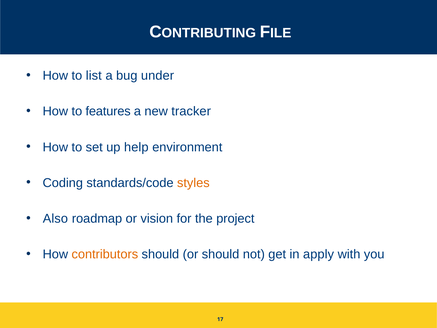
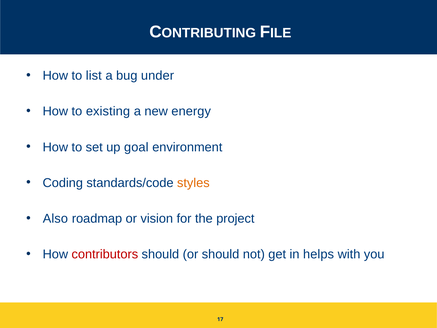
features: features -> existing (108, 111)
tracker: tracker -> energy (191, 111)
help: help -> goal (136, 147)
contributors colour: orange -> red (105, 254)
apply: apply -> helps (319, 254)
